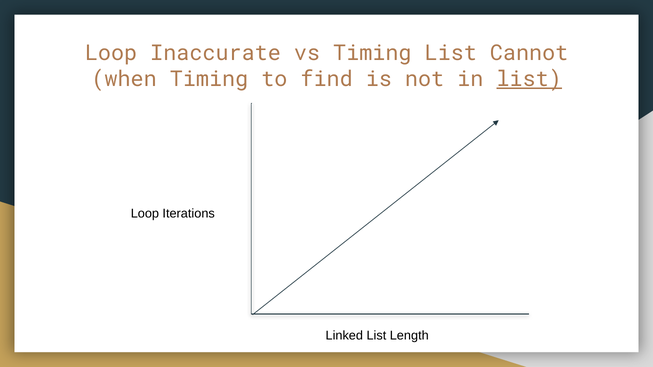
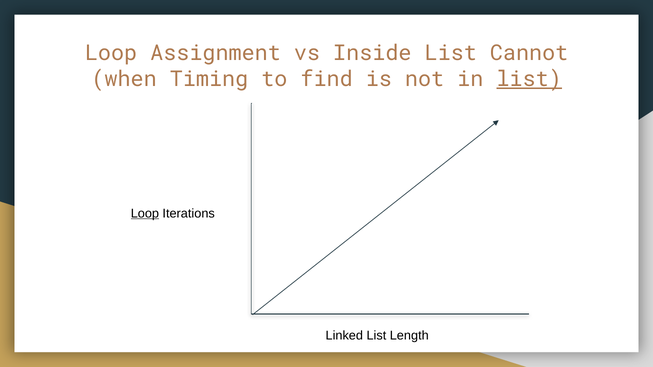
Inaccurate: Inaccurate -> Assignment (216, 53)
vs Timing: Timing -> Inside (372, 53)
Loop underline: none -> present (145, 214)
